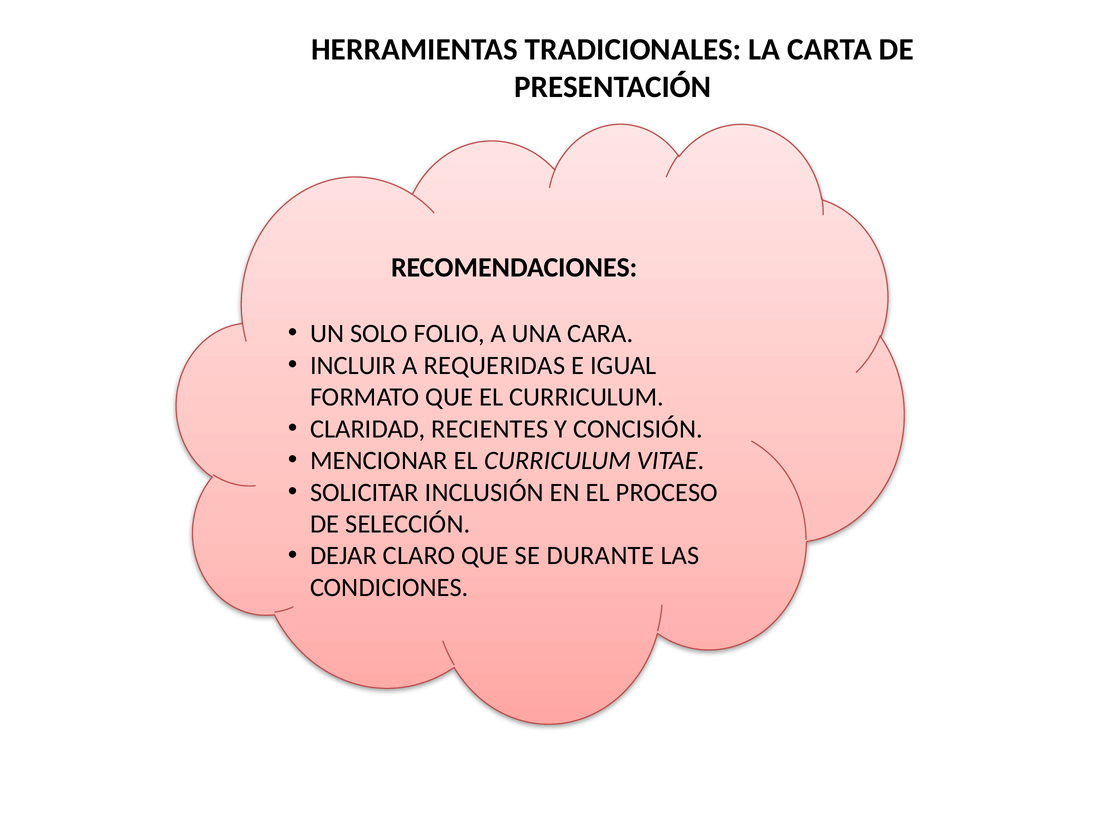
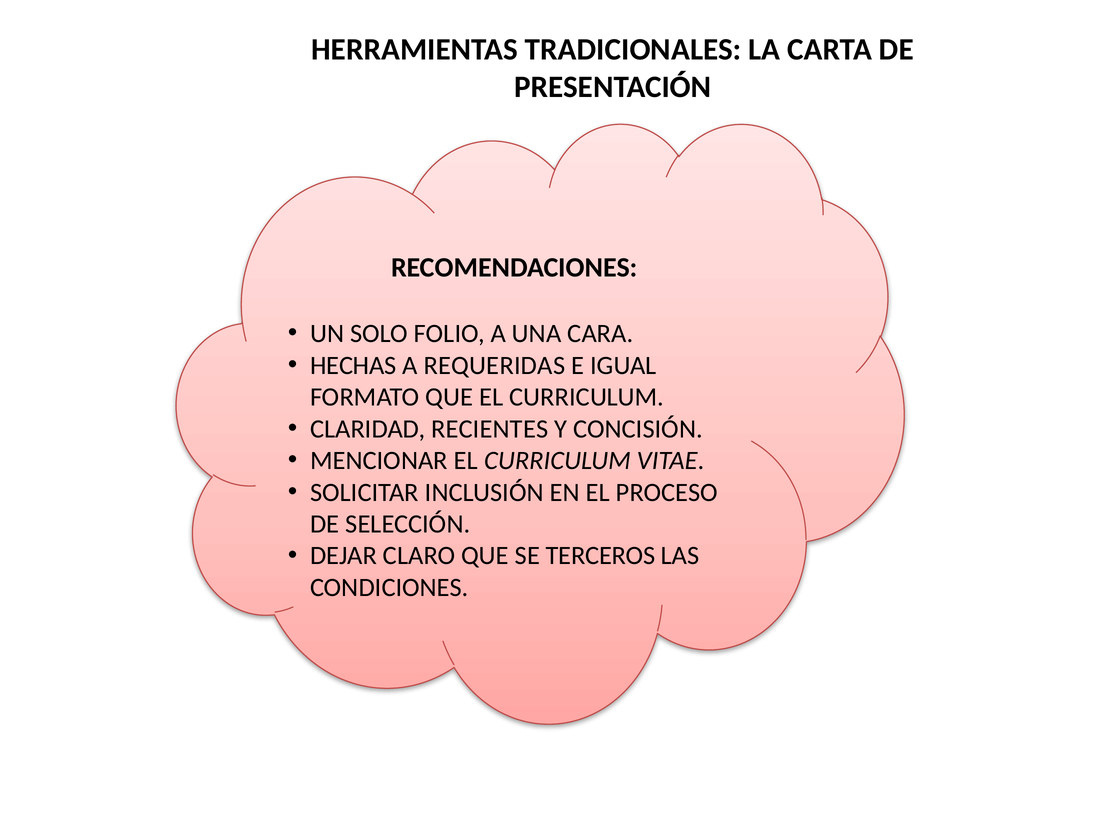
INCLUIR: INCLUIR -> HECHAS (353, 365)
DURANTE: DURANTE -> TERCEROS (601, 556)
